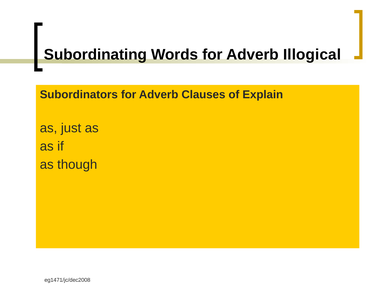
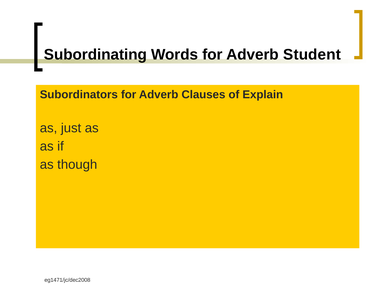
Illogical: Illogical -> Student (312, 55)
